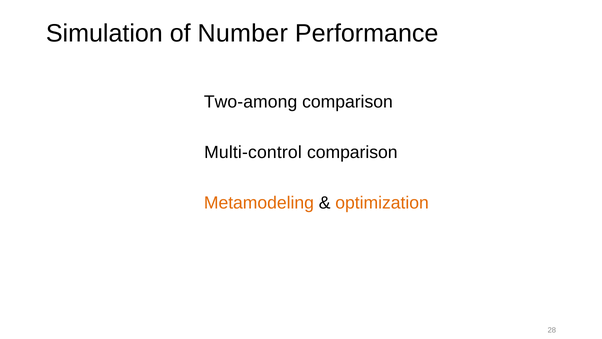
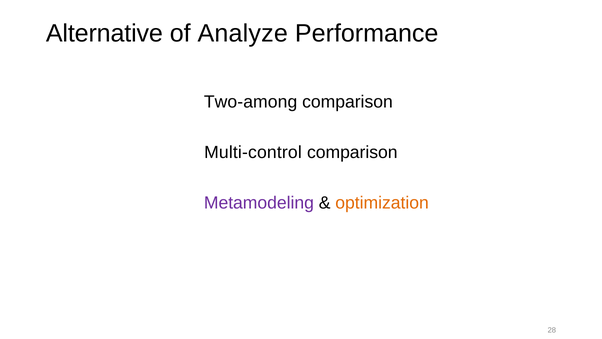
Simulation: Simulation -> Alternative (104, 34)
Number: Number -> Analyze (243, 34)
Metamodeling colour: orange -> purple (259, 203)
